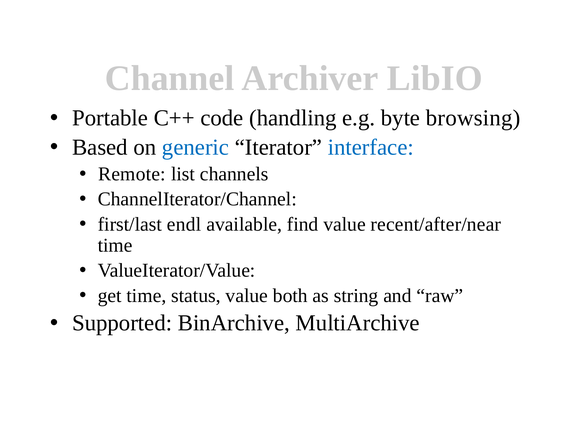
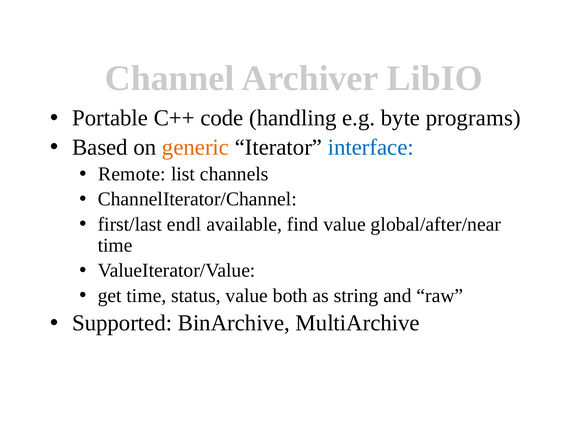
browsing: browsing -> programs (473, 118)
generic colour: blue -> orange (196, 147)
recent/after/near: recent/after/near -> global/after/near (436, 224)
